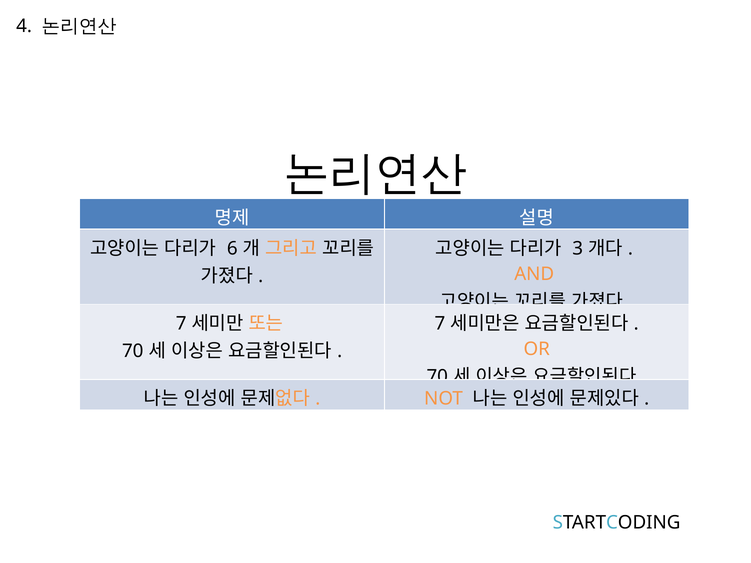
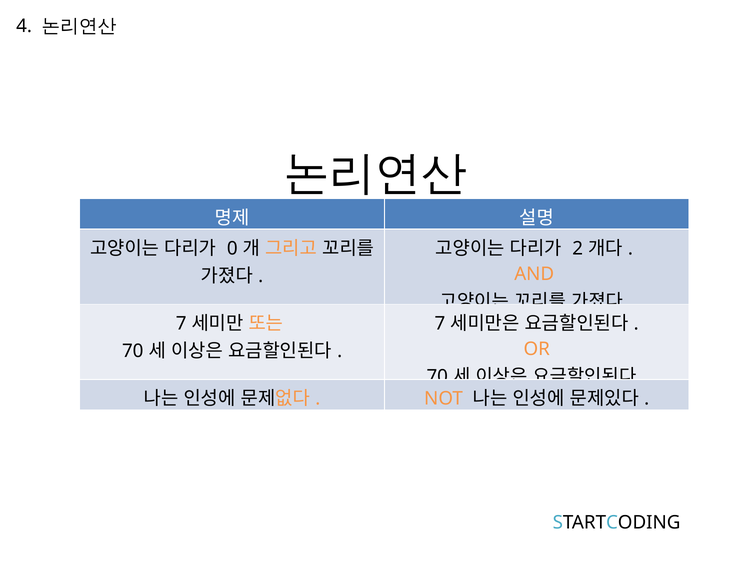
6: 6 -> 0 (232, 249)
3: 3 -> 2 (578, 249)
